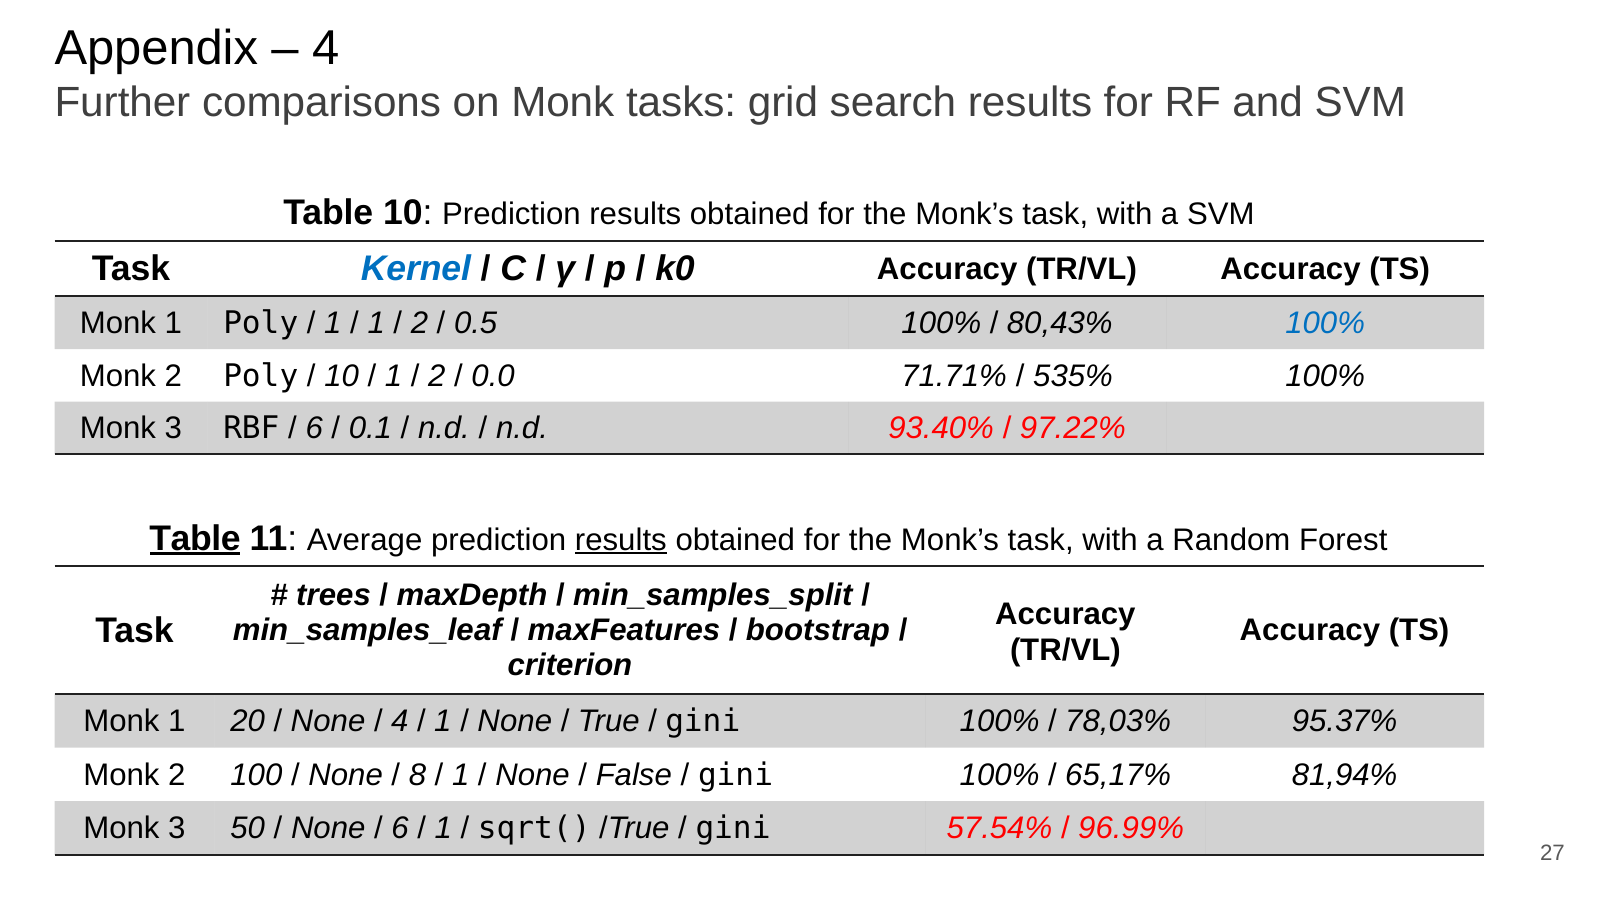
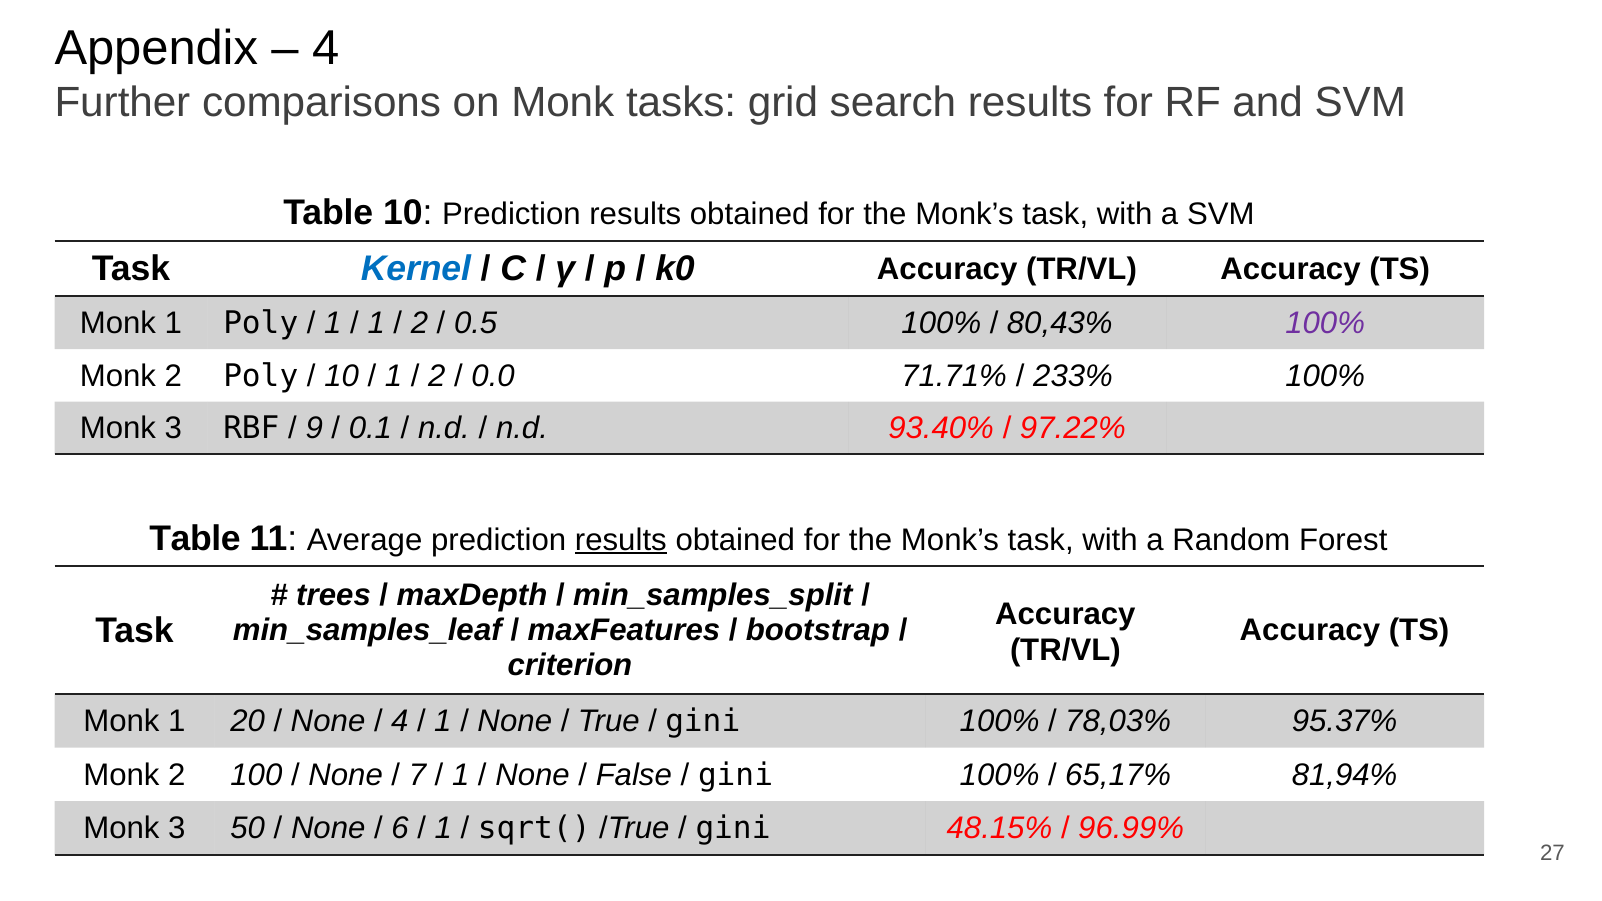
100% colour: blue -> purple (1325, 323)
535%: 535% -> 233% (1073, 376)
6: 6 -> 9 (314, 429)
Table underline: present -> none (195, 538)
8: 8 -> 7 (417, 775)
57.54%: 57.54% -> 48.15% (999, 828)
